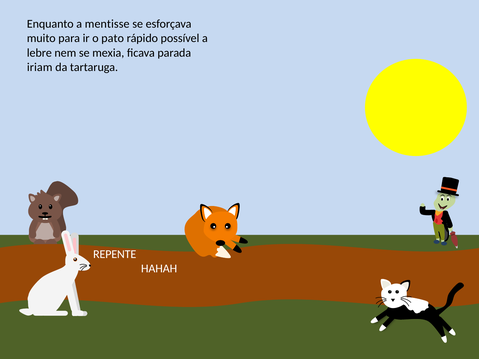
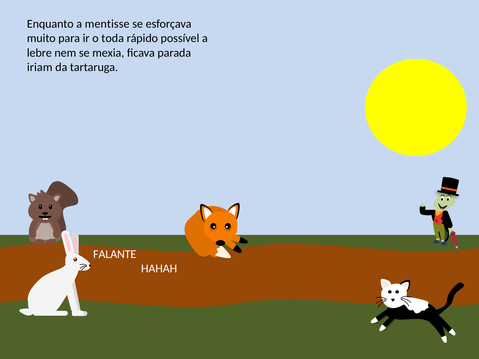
pato: pato -> toda (113, 38)
REPENTE: REPENTE -> FALANTE (115, 254)
